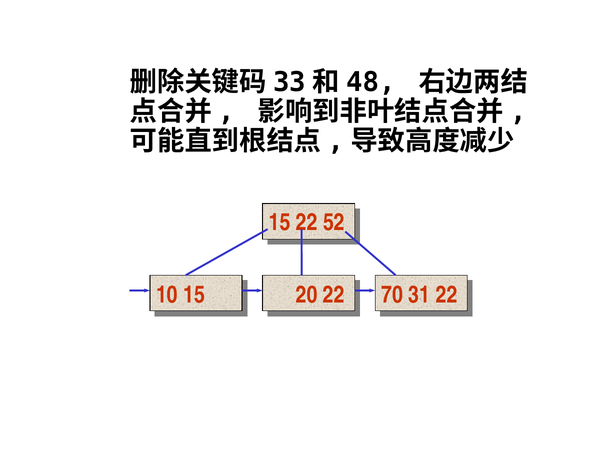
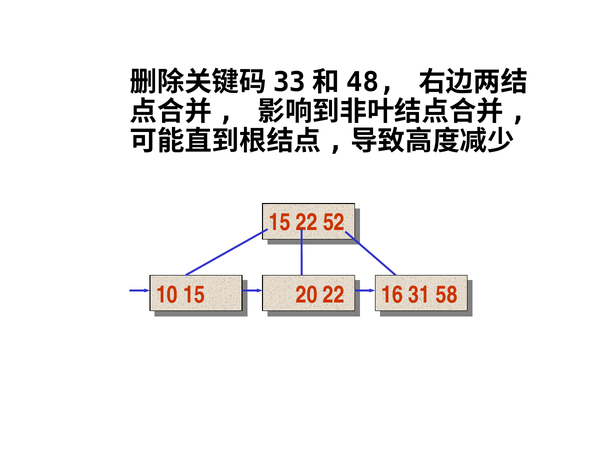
70: 70 -> 16 (392, 295)
31 22: 22 -> 58 (447, 295)
